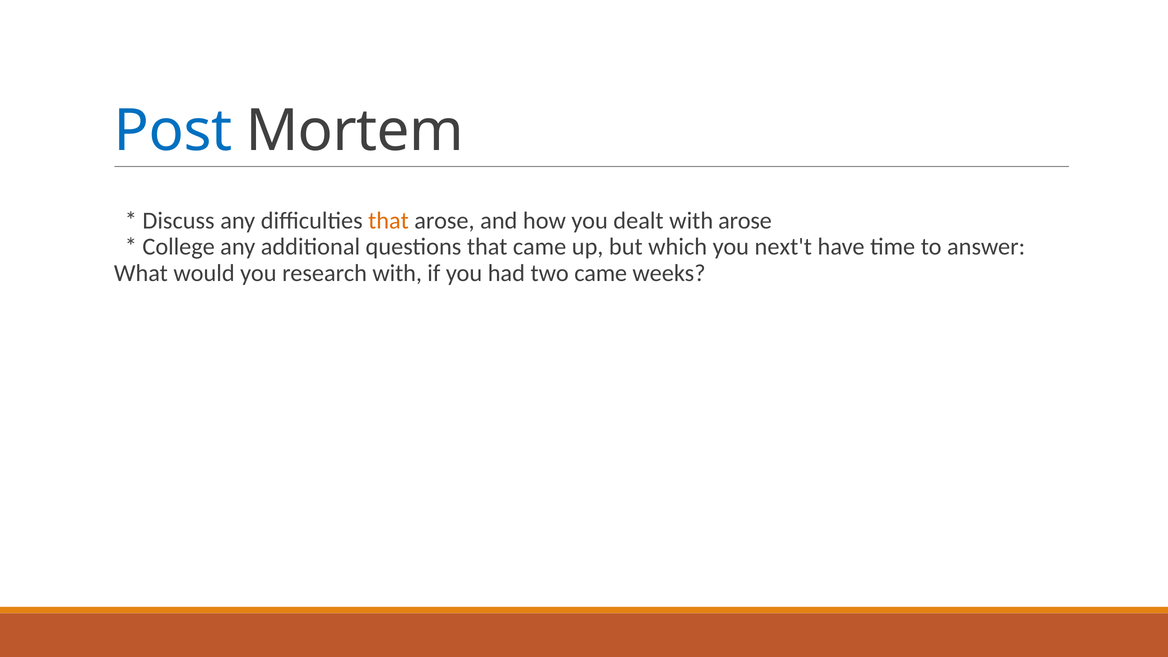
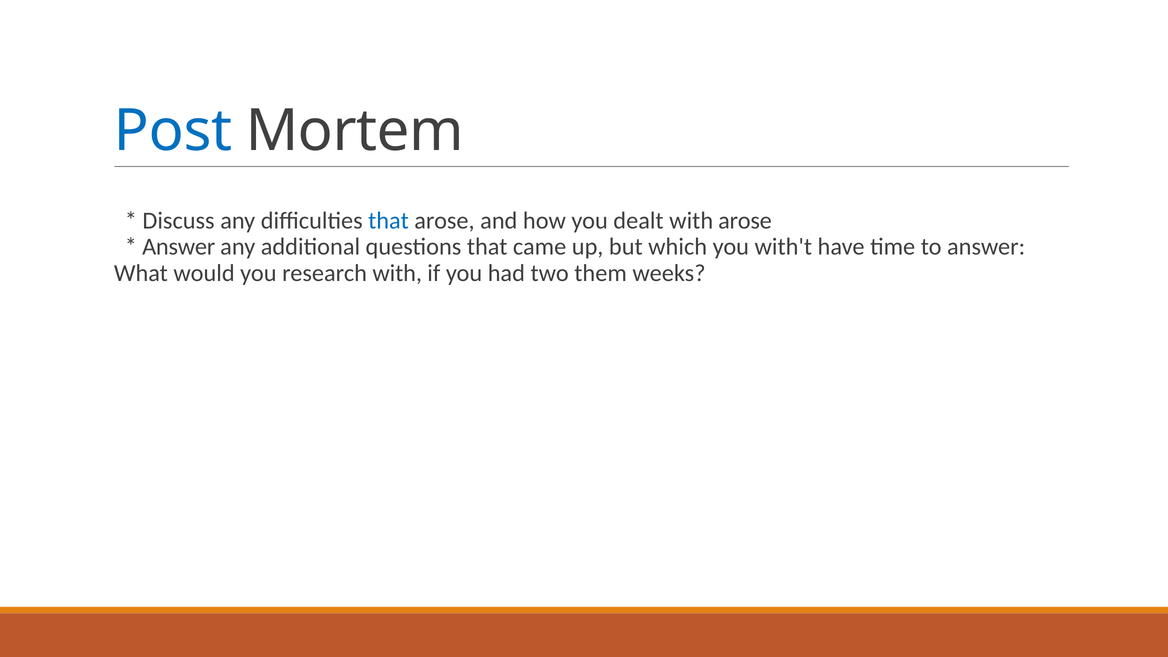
that colour: orange -> blue (389, 220)
College: College -> Answer (179, 247)
next't: next't -> with't (783, 247)
two came: came -> them (601, 273)
